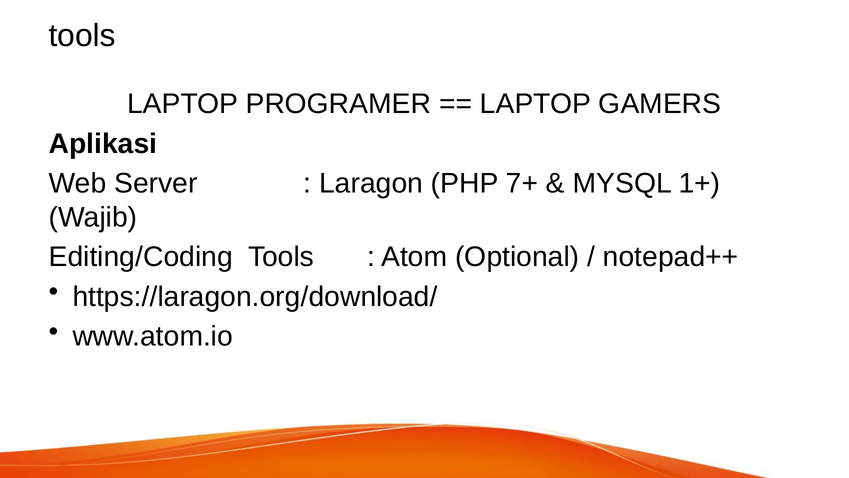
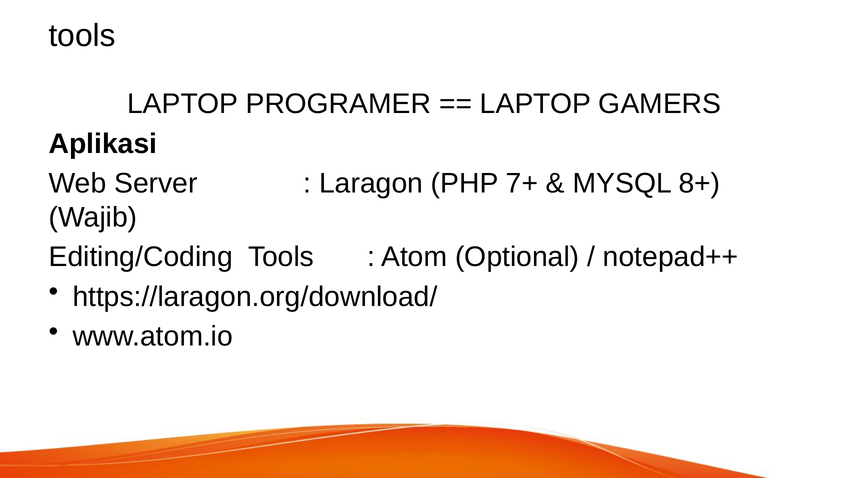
1+: 1+ -> 8+ (699, 183)
